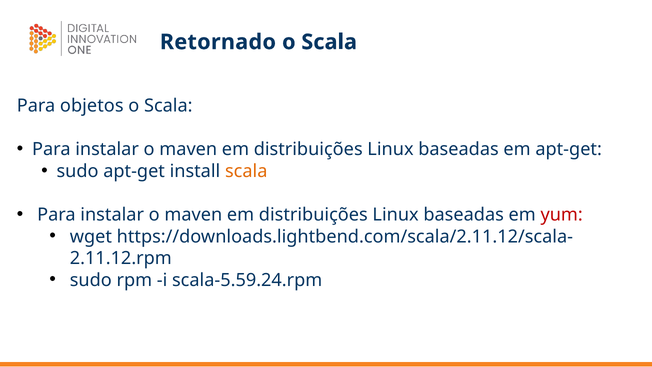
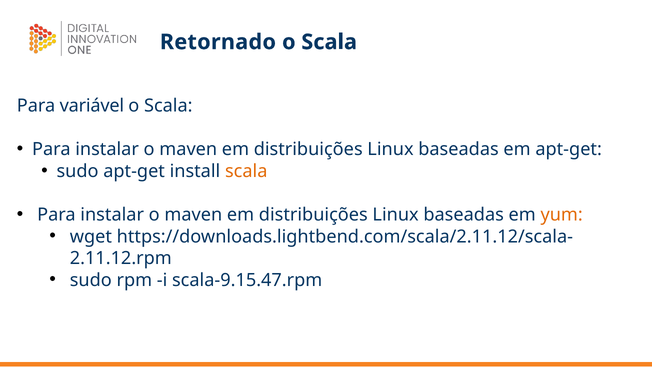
objetos: objetos -> variável (92, 106)
yum colour: red -> orange (562, 215)
scala-5.59.24.rpm: scala-5.59.24.rpm -> scala-9.15.47.rpm (247, 280)
